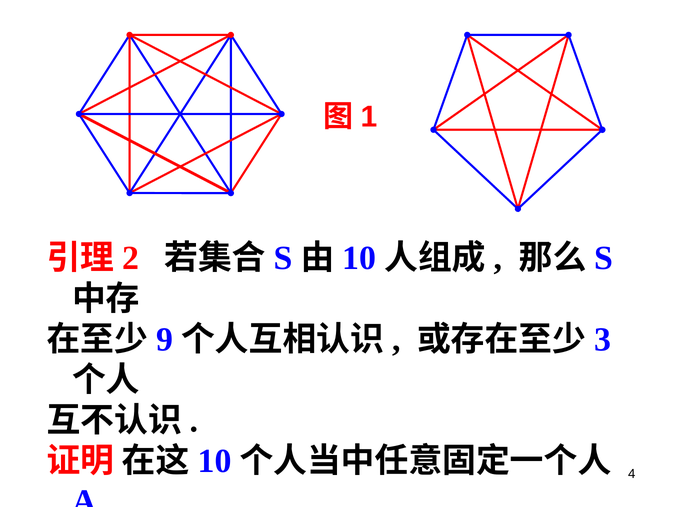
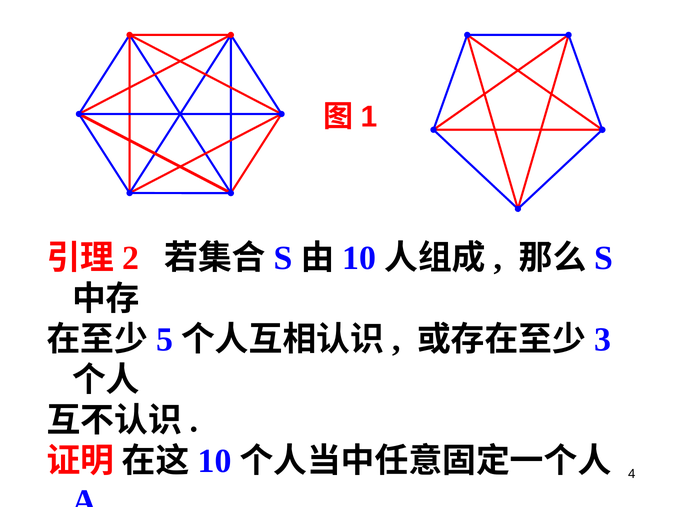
9: 9 -> 5 (165, 339)
